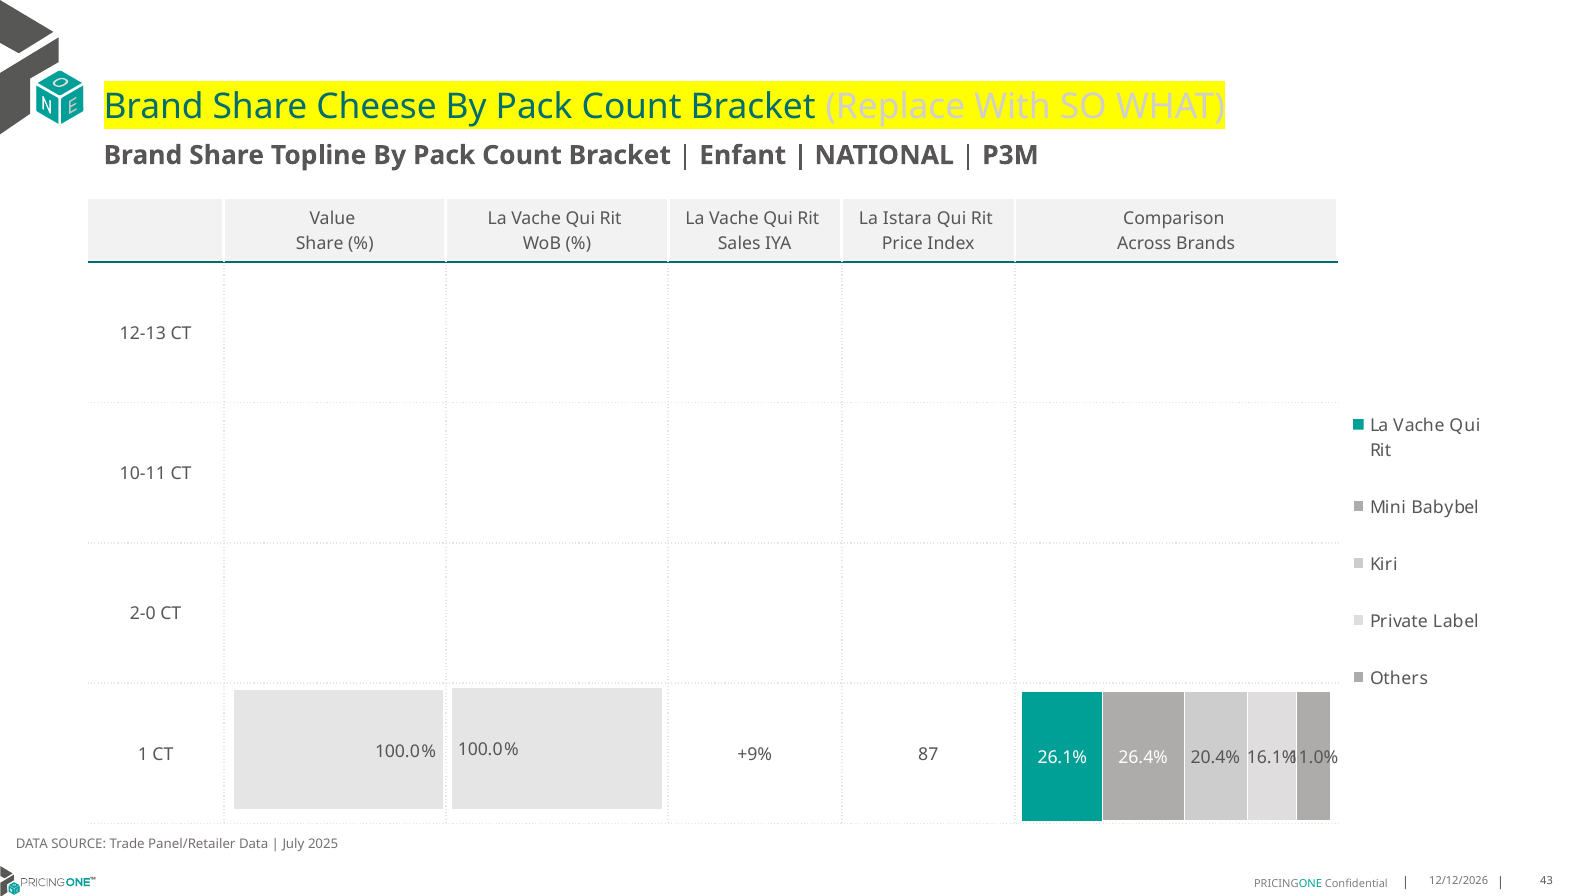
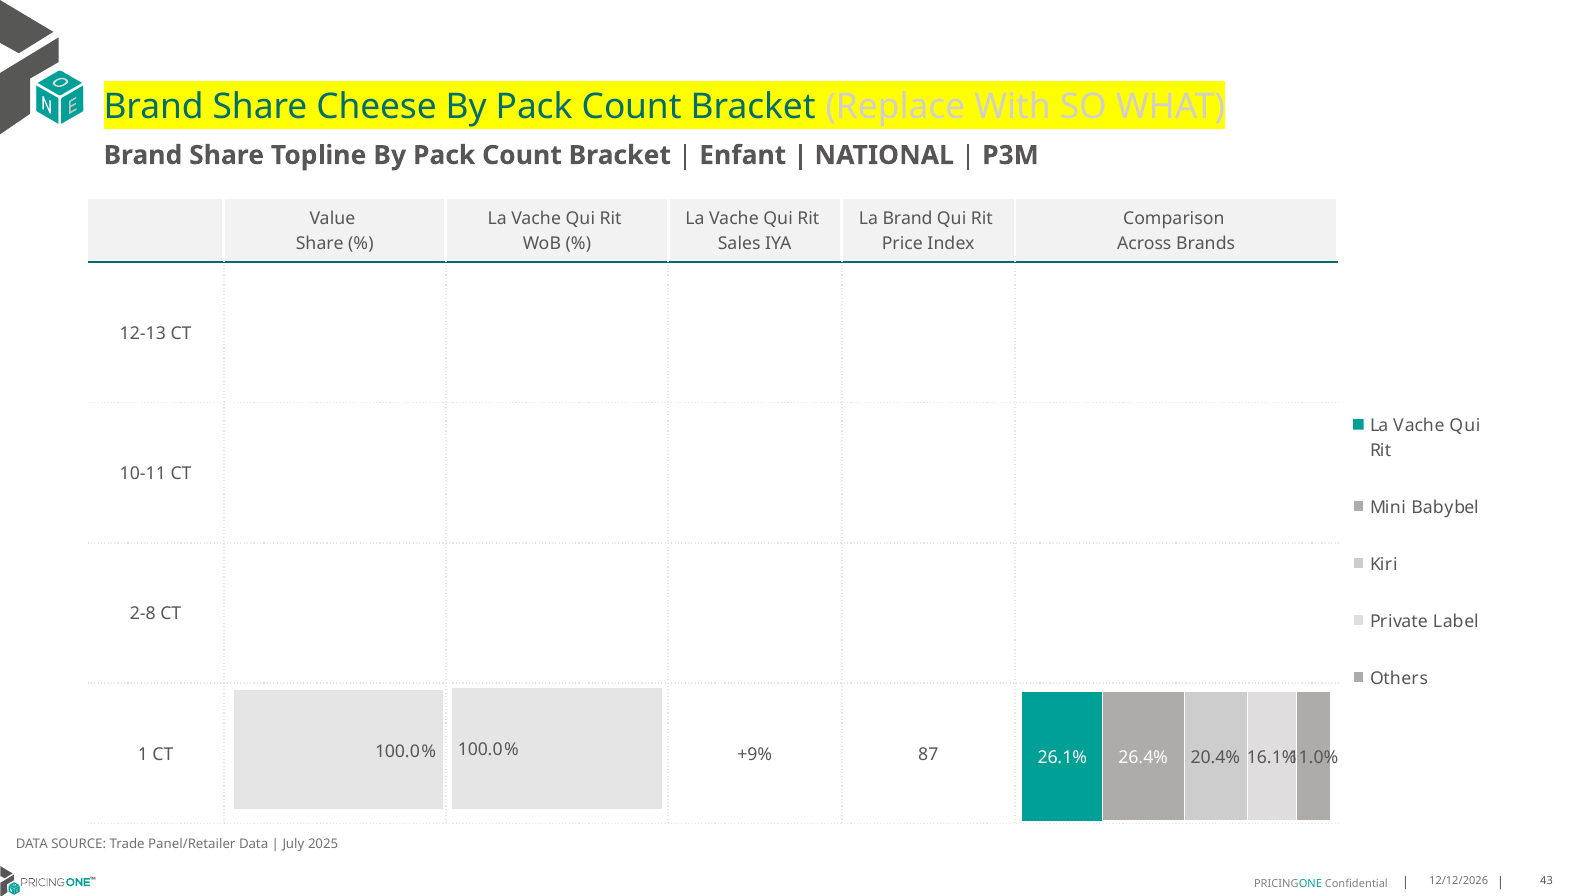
La Istara: Istara -> Brand (908, 219)
2-0: 2-0 -> 2-8 (143, 614)
